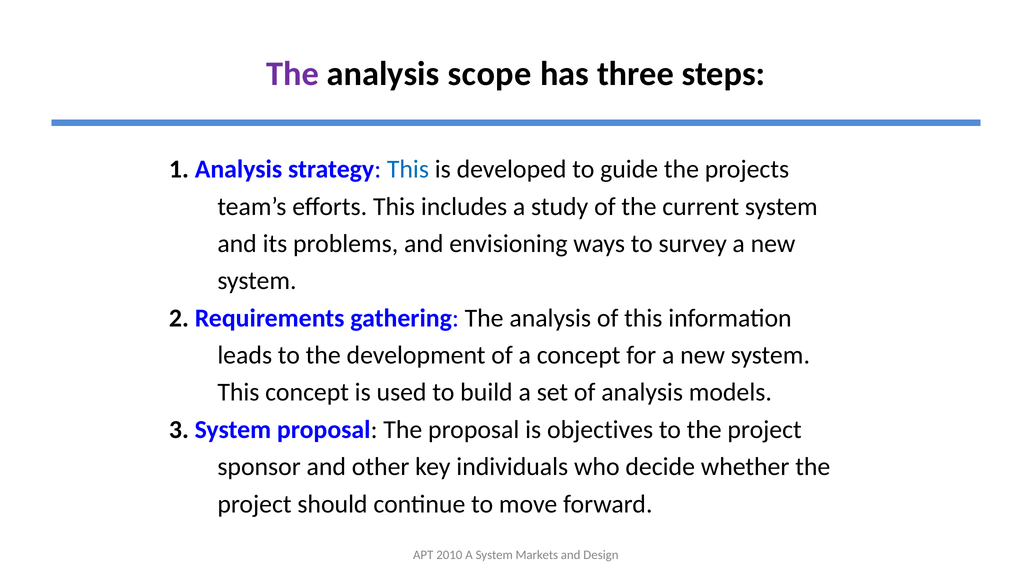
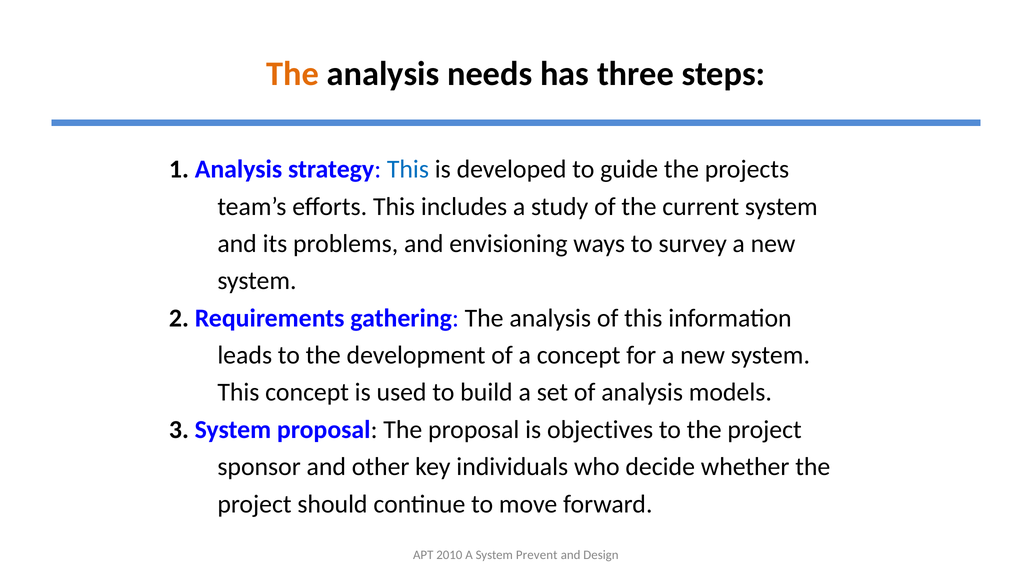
The colour: purple -> orange (293, 74)
scope: scope -> needs (490, 74)
Markets: Markets -> Prevent (537, 554)
